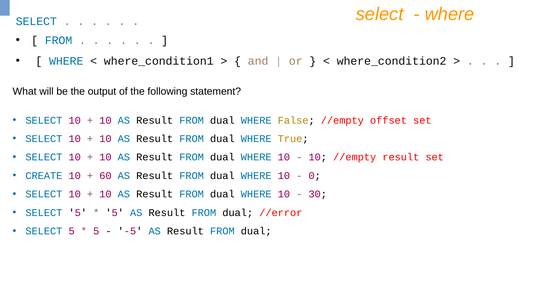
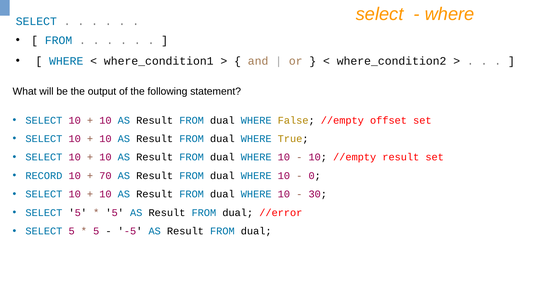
CREATE: CREATE -> RECORD (44, 176)
60: 60 -> 70 (105, 176)
